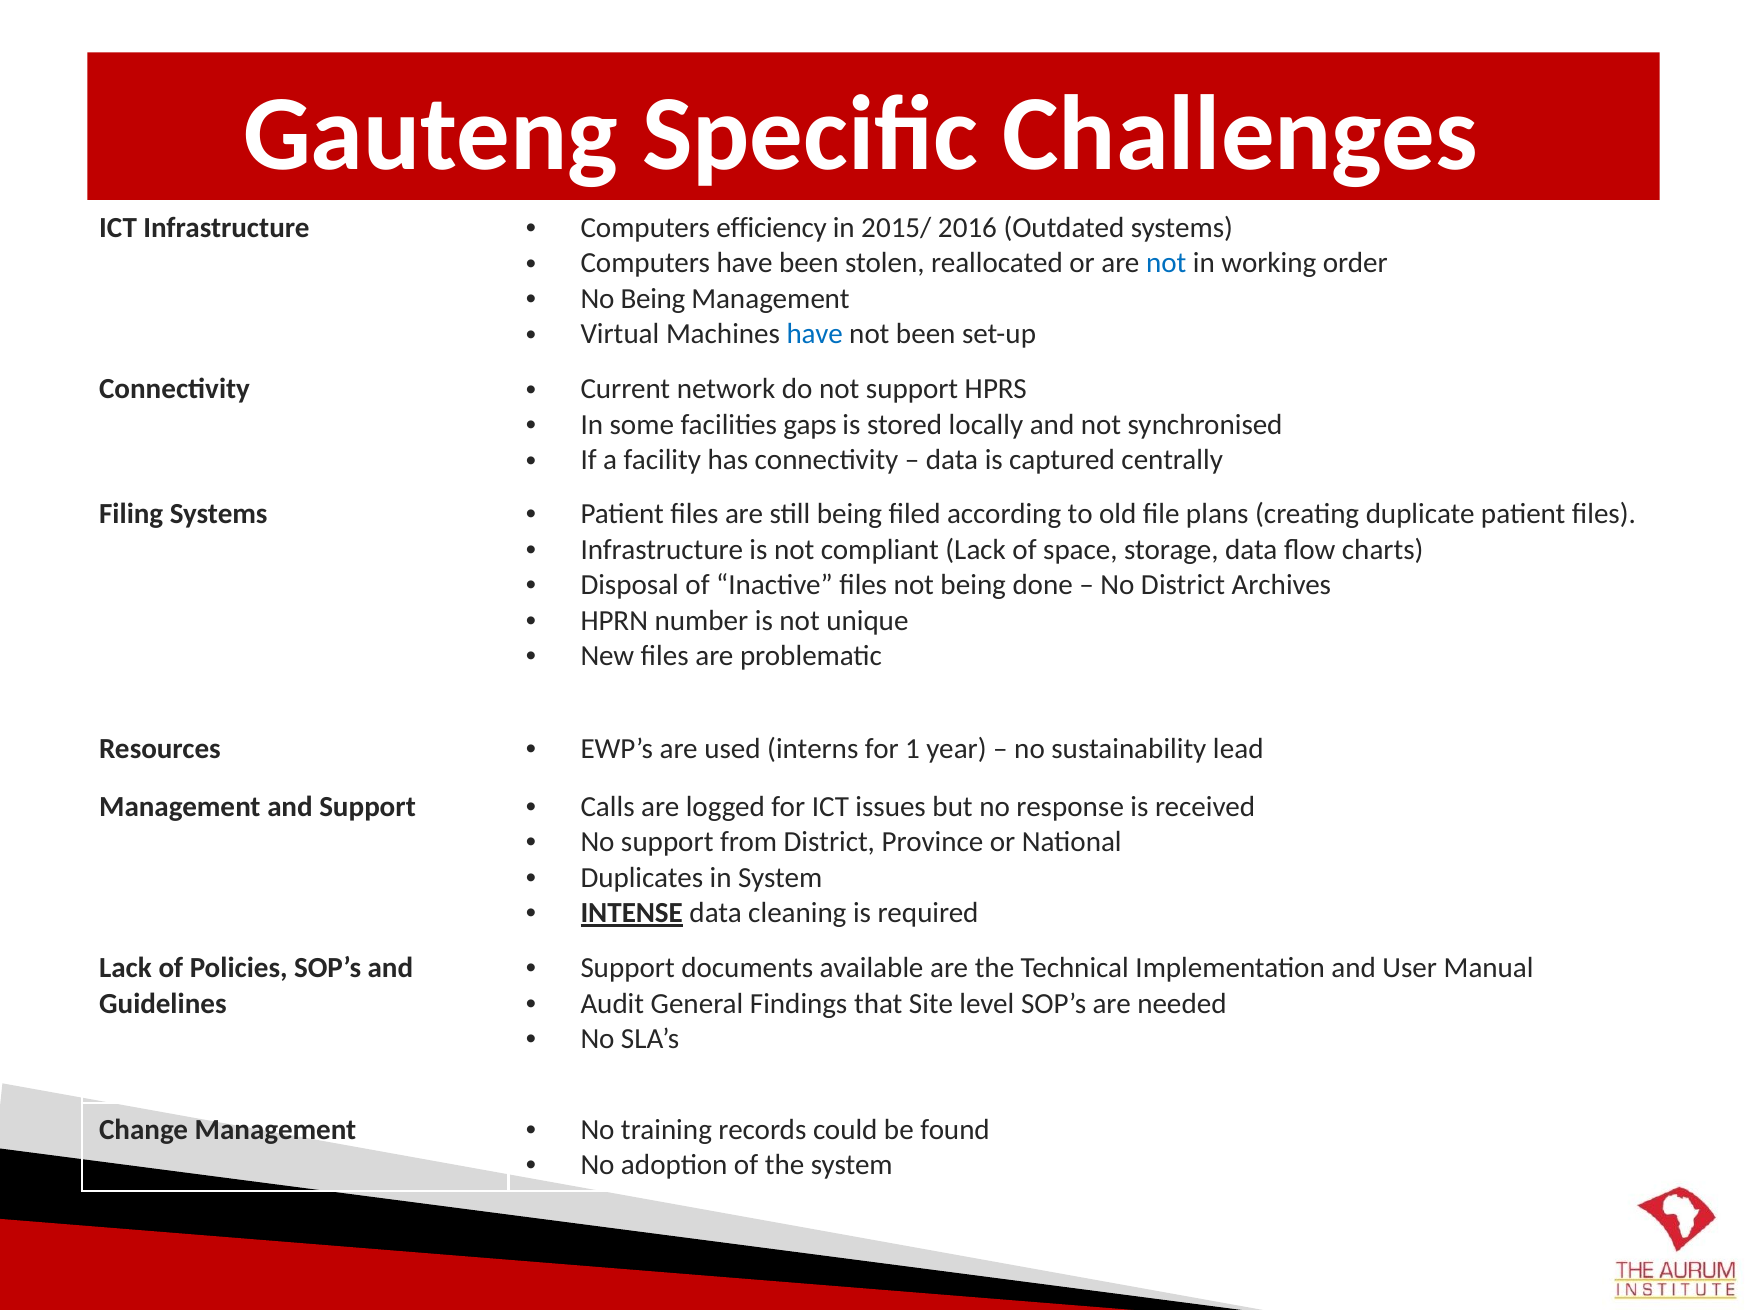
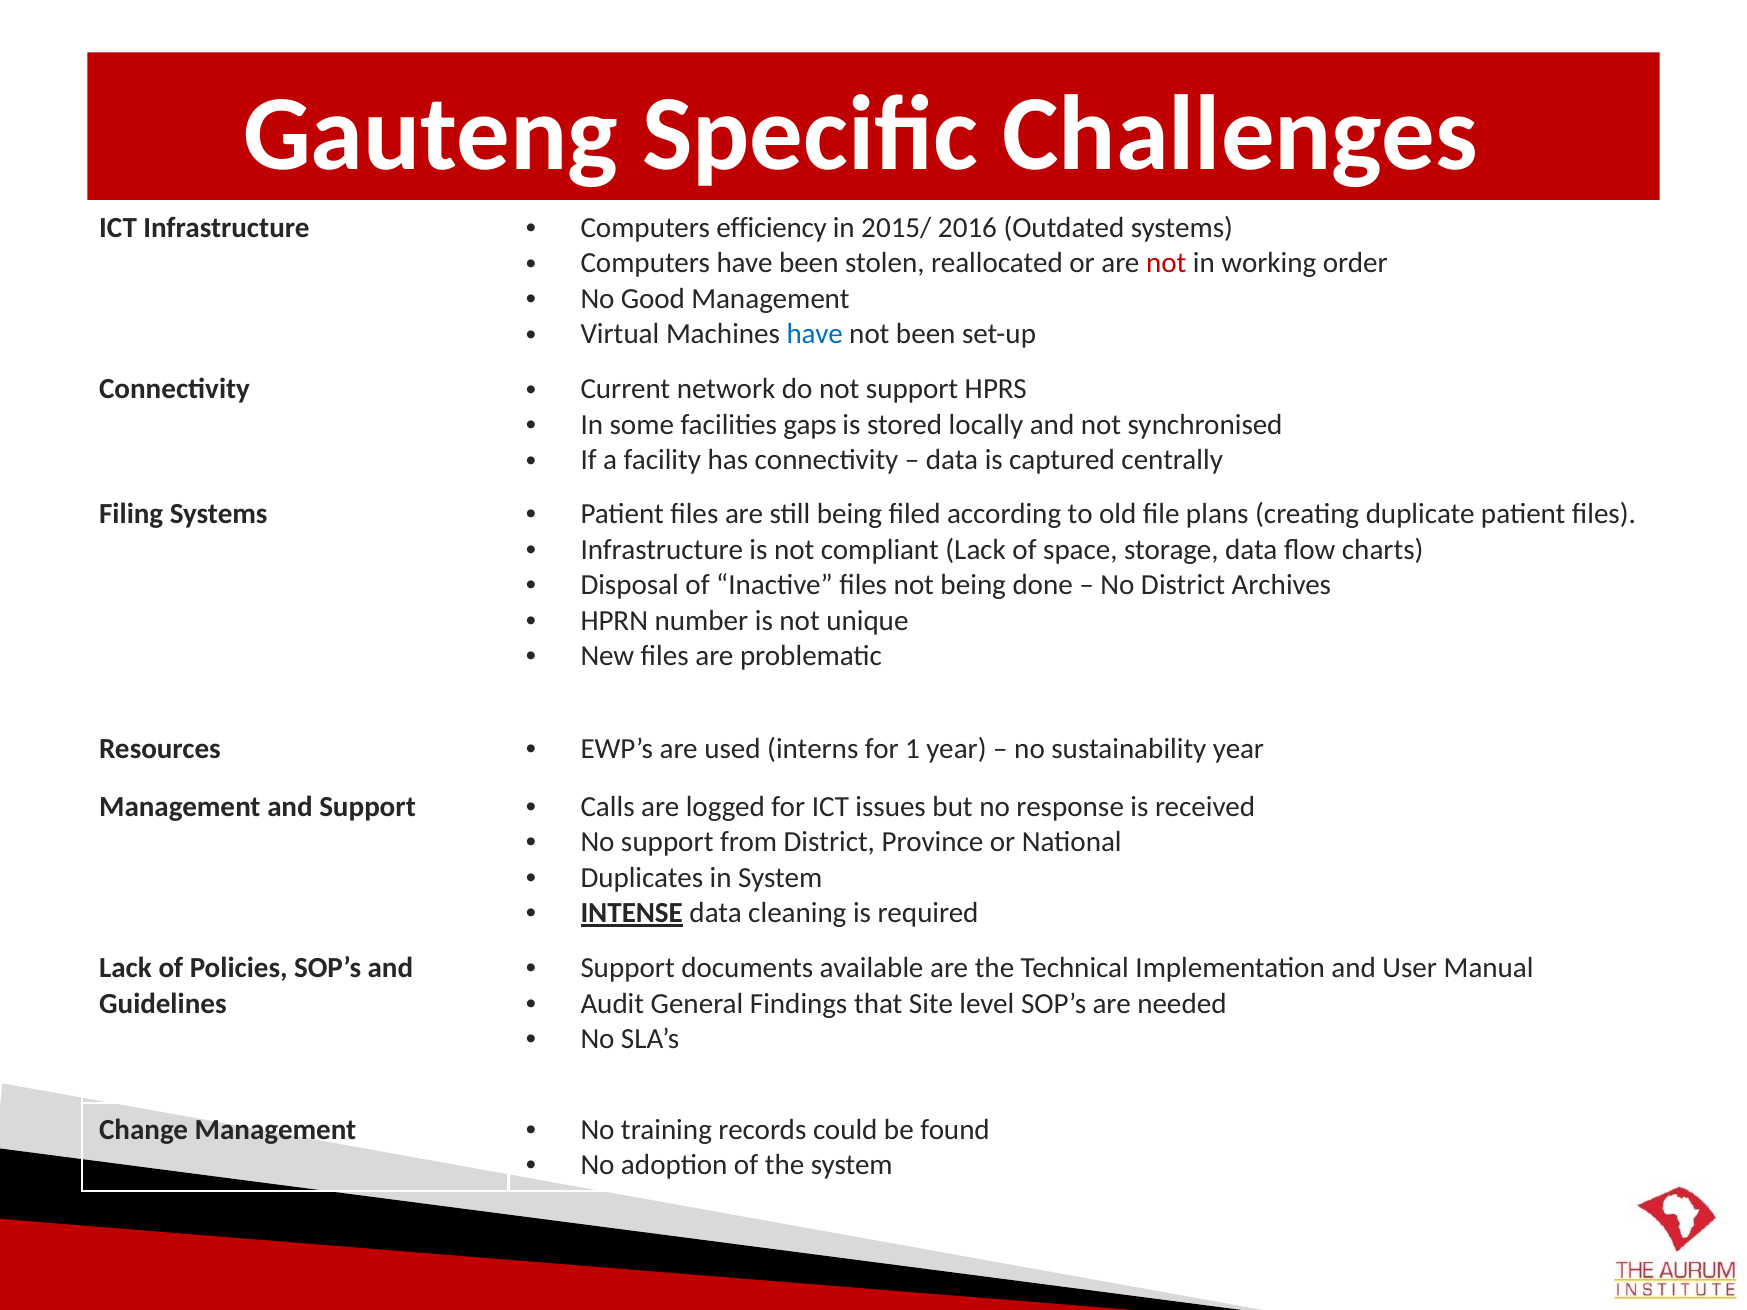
not colour: blue -> red (1166, 263)
No Being: Being -> Good (653, 299)
sustainability lead: lead -> year (1239, 749)
